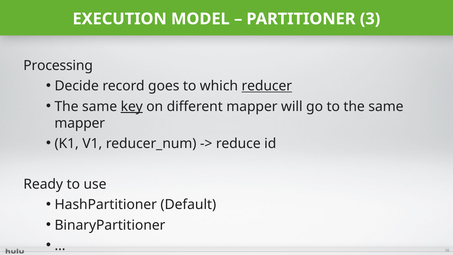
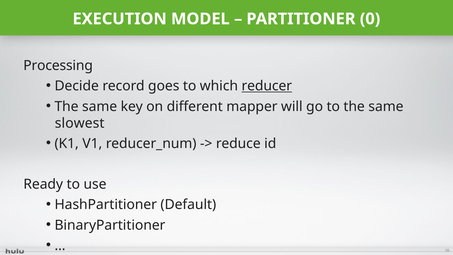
3: 3 -> 0 (370, 19)
key underline: present -> none (132, 106)
mapper: mapper -> slowest (80, 123)
